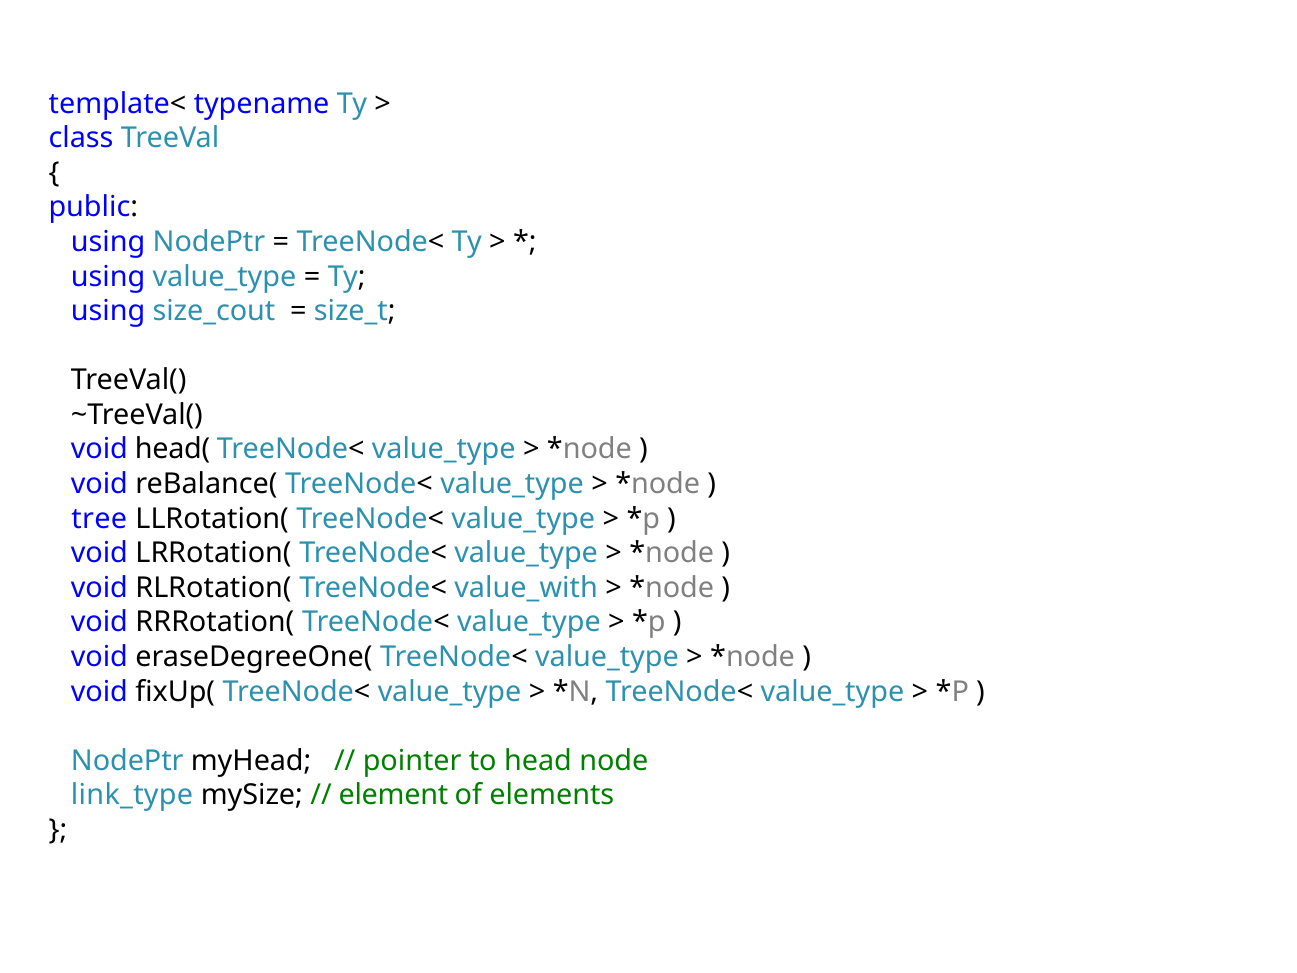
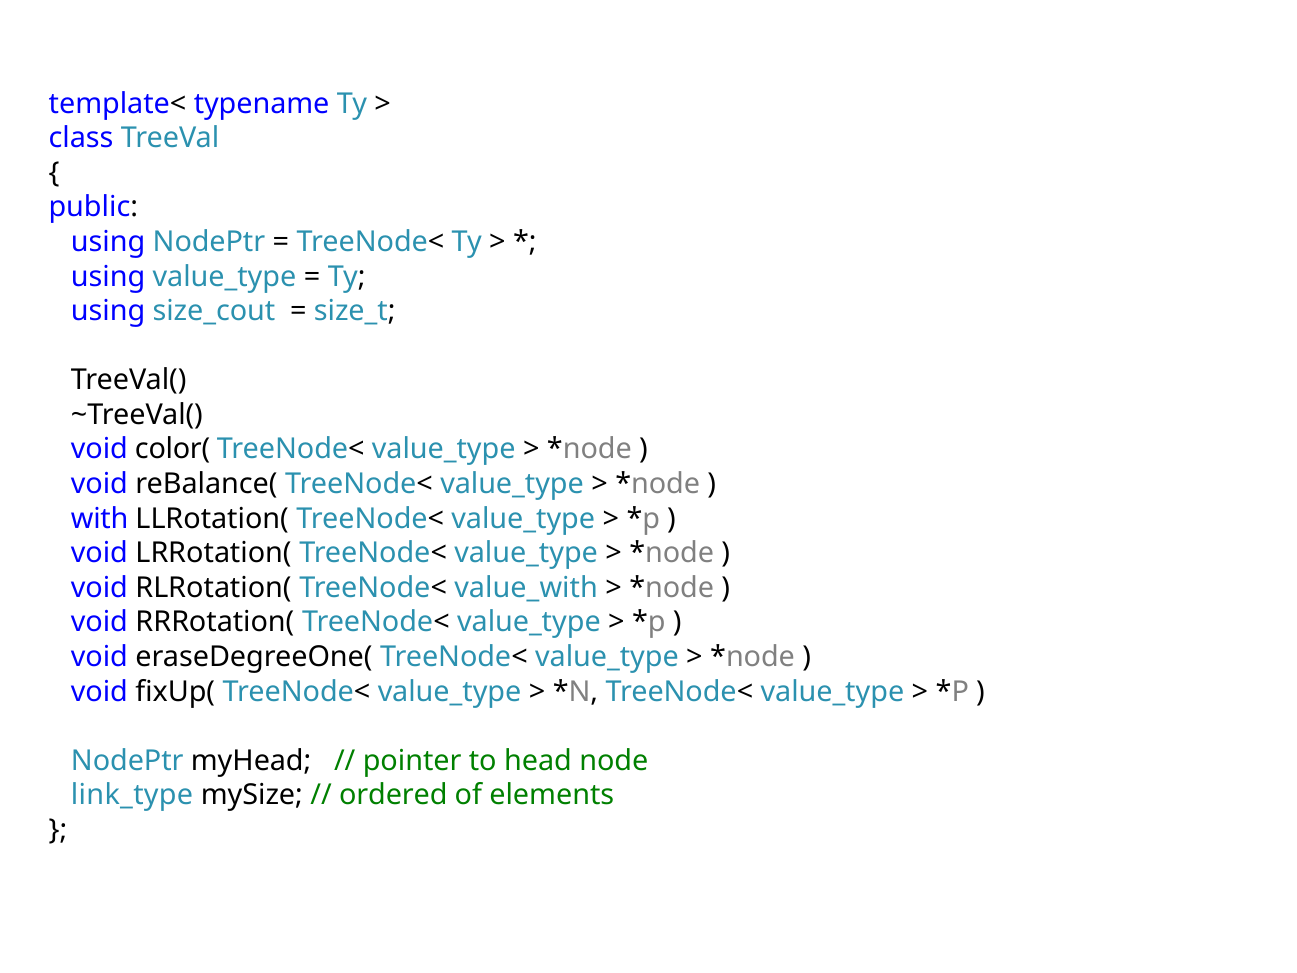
head(: head( -> color( (173, 449)
tree: tree -> with (100, 518)
element: element -> ordered (393, 795)
